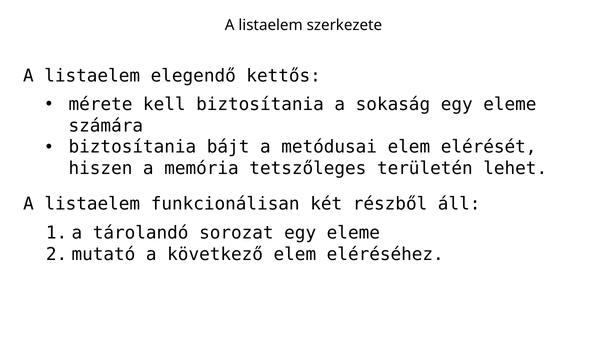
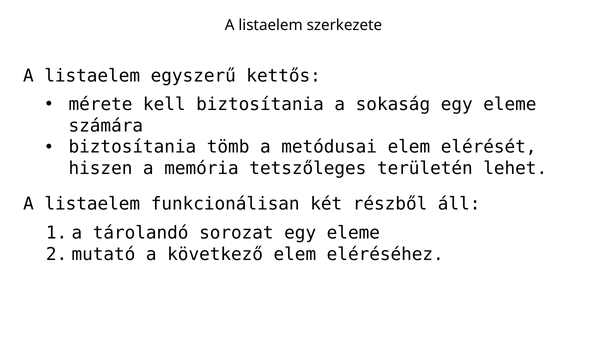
elegendő: elegendő -> egyszerű (193, 76)
bájt: bájt -> tömb (228, 147)
